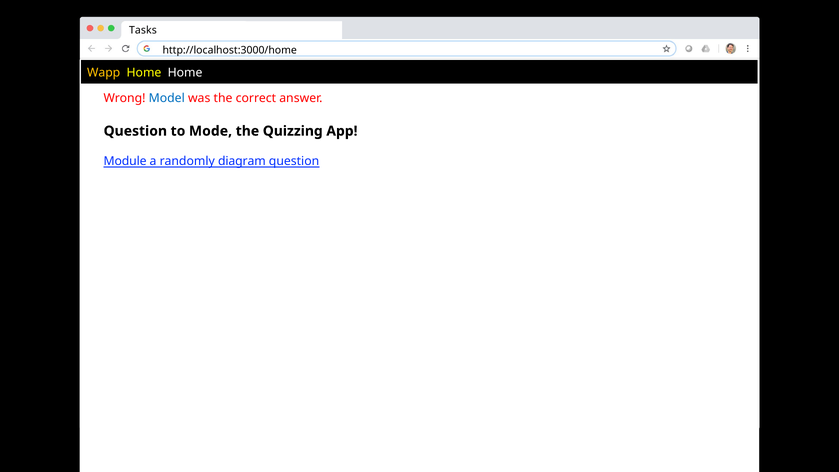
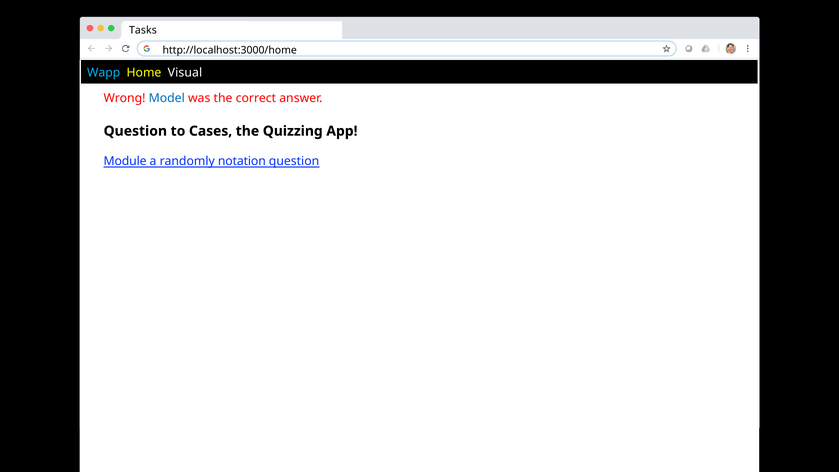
Wapp colour: yellow -> light blue (104, 73)
Home Home: Home -> Visual (185, 73)
Mode: Mode -> Cases (211, 131)
diagram: diagram -> notation (242, 161)
